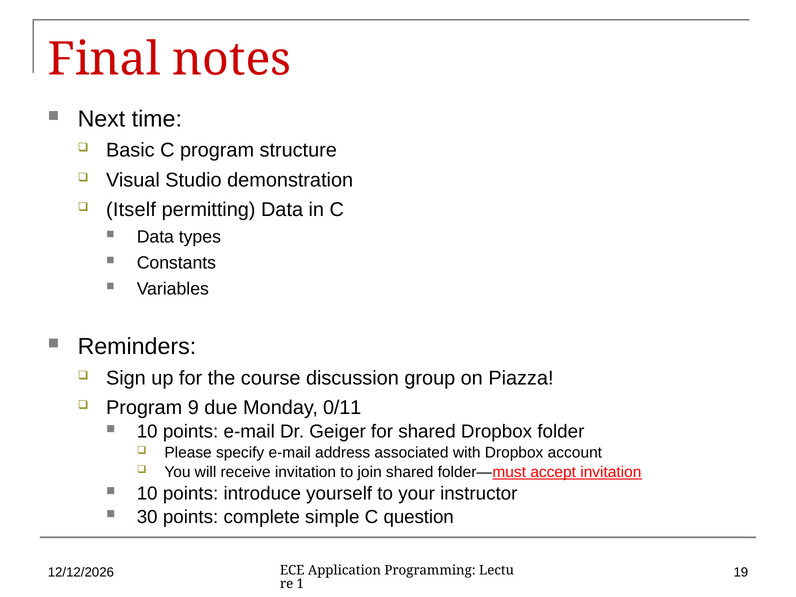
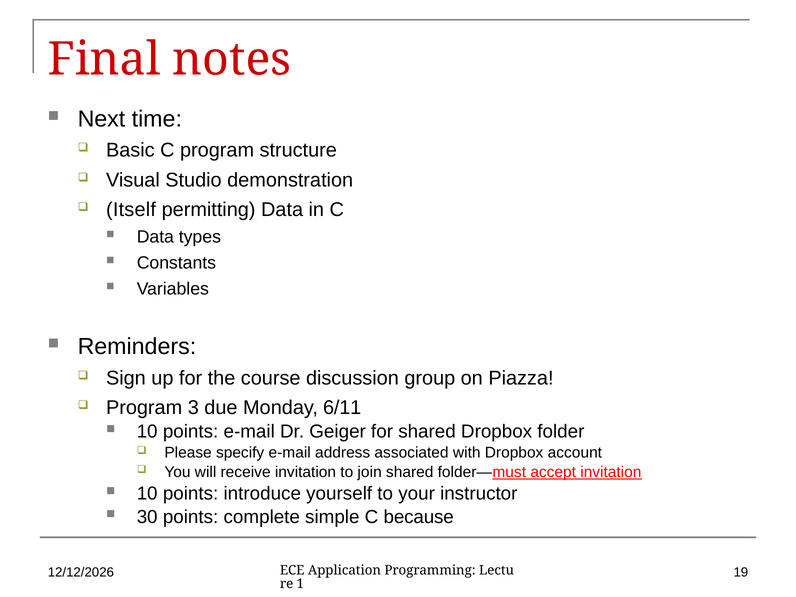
9: 9 -> 3 (193, 408)
0/11: 0/11 -> 6/11 (342, 408)
question: question -> because (419, 517)
